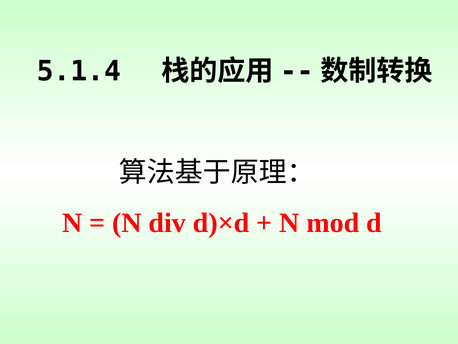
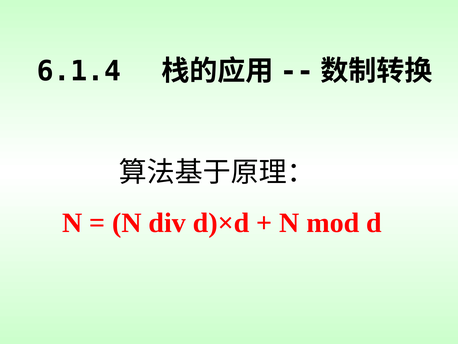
5.1.4: 5.1.4 -> 6.1.4 (79, 71)
